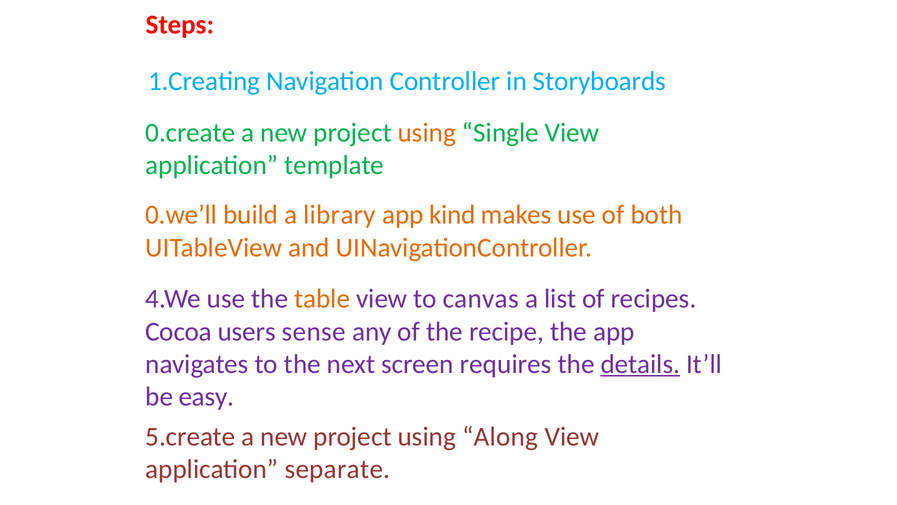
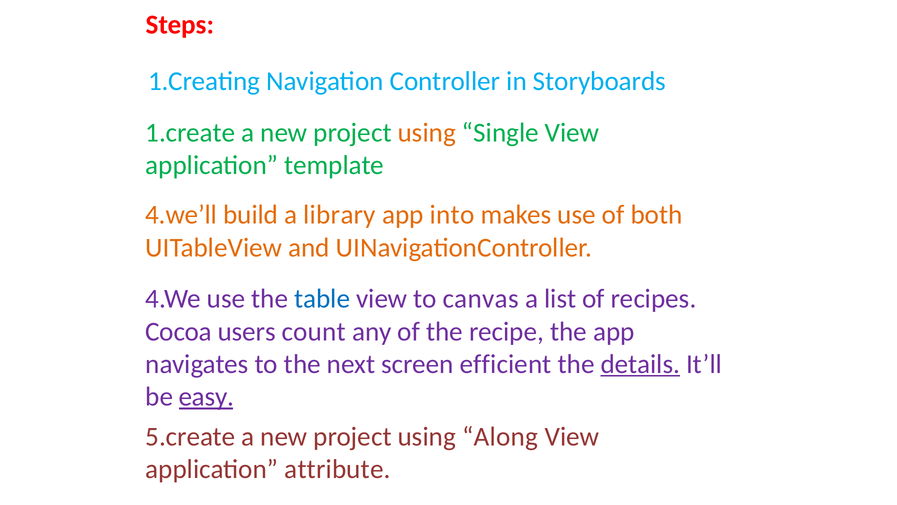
0.create: 0.create -> 1.create (190, 132)
0.we’ll: 0.we’ll -> 4.we’ll (181, 215)
kind: kind -> into (452, 215)
table colour: orange -> blue (322, 299)
sense: sense -> count (314, 331)
requires: requires -> efficient (506, 364)
easy underline: none -> present (206, 396)
separate: separate -> attribute (338, 469)
